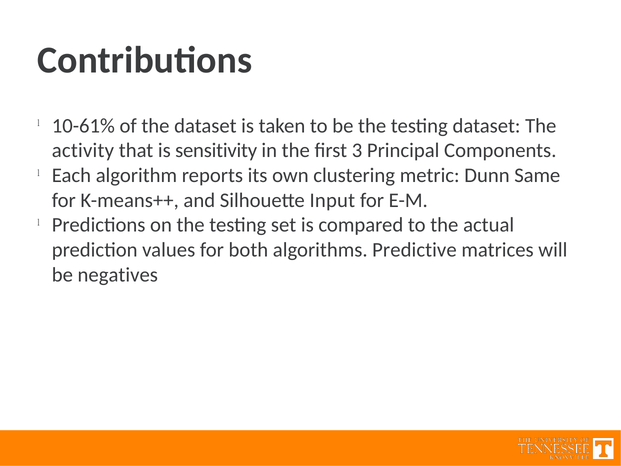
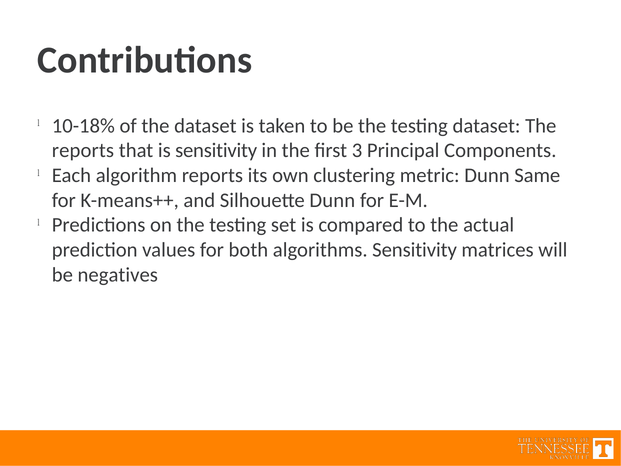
10-61%: 10-61% -> 10-18% (83, 126)
activity: activity -> reports (83, 150)
Silhouette Input: Input -> Dunn (332, 200)
algorithms Predictive: Predictive -> Sensitivity (415, 250)
